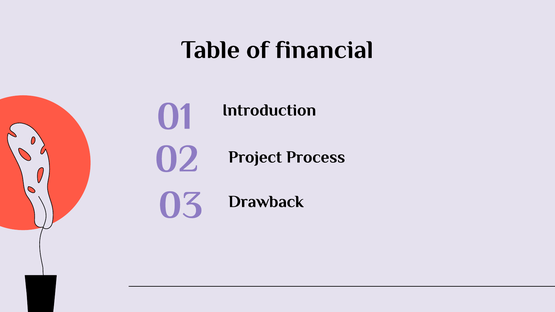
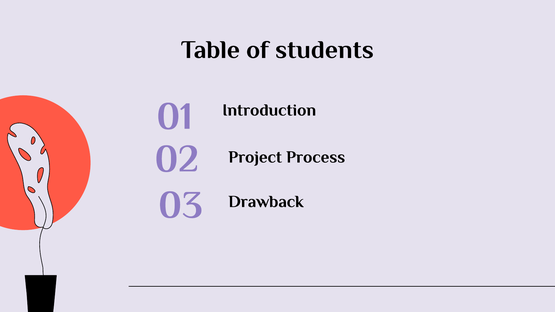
financial: financial -> students (324, 50)
